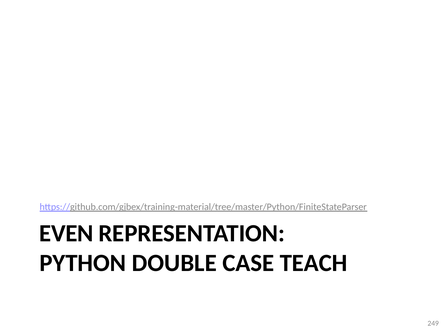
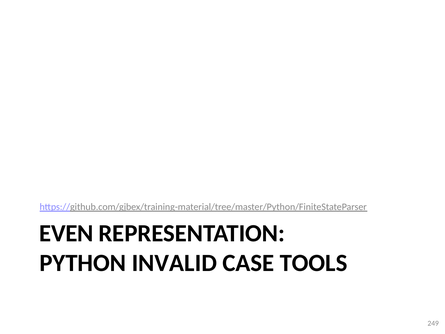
DOUBLE: DOUBLE -> INVALID (174, 263)
TEACH: TEACH -> TOOLS (314, 263)
